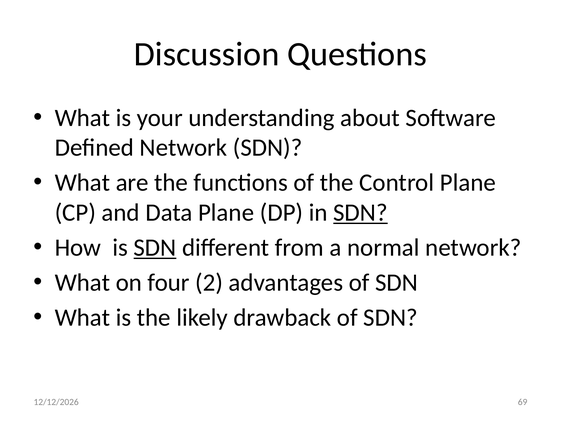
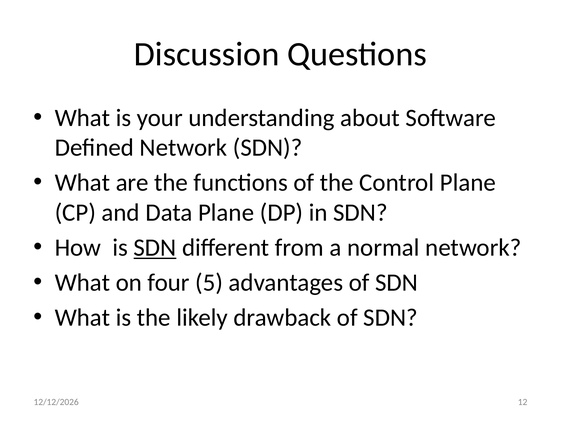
SDN underline: present -> none (360, 213)
2: 2 -> 5 (209, 282)
69: 69 -> 12 (523, 402)
